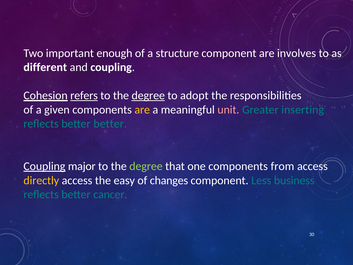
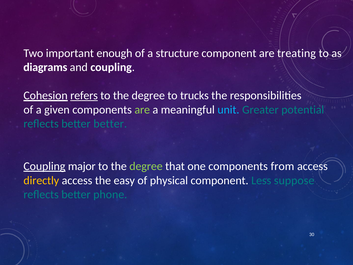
involves: involves -> treating (297, 53)
different: different -> diagrams (45, 67)
degree underline: present -> none (148, 95)
adopt: adopt -> trucks (194, 95)
are colour: yellow -> light green (142, 110)
unit colour: pink -> light blue (228, 110)
inserting: inserting -> potential (303, 110)
changes: changes -> physical (169, 180)
business: business -> suppose (294, 180)
cancer: cancer -> phone (110, 194)
